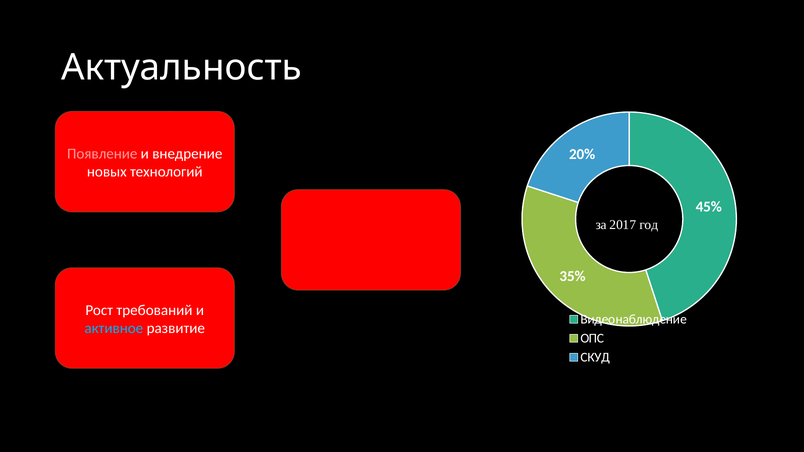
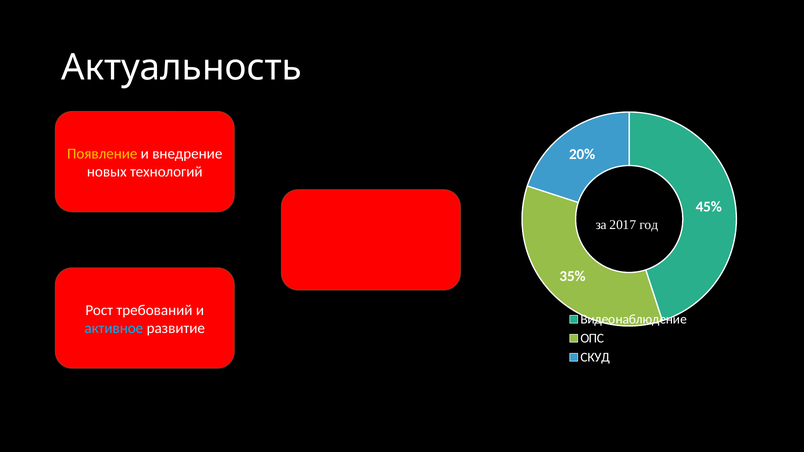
Появление colour: pink -> yellow (102, 154)
